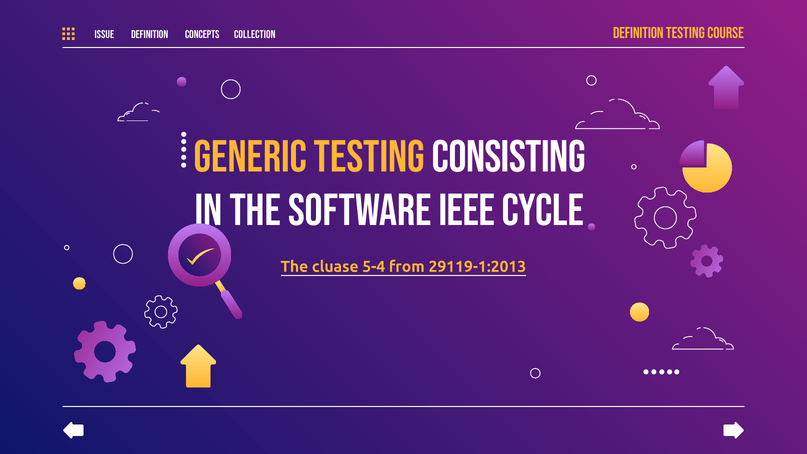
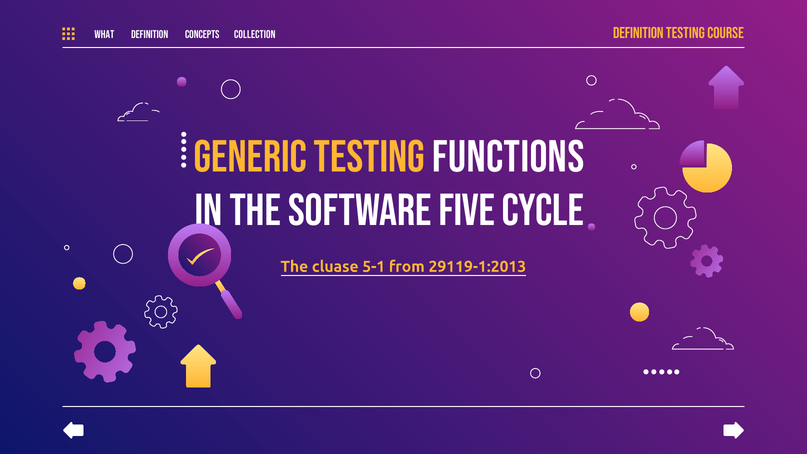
Issue: Issue -> What (104, 35)
consisting: consisting -> functions (508, 157)
ieee: ieee -> five (467, 211)
5-4: 5-4 -> 5-1 (374, 267)
